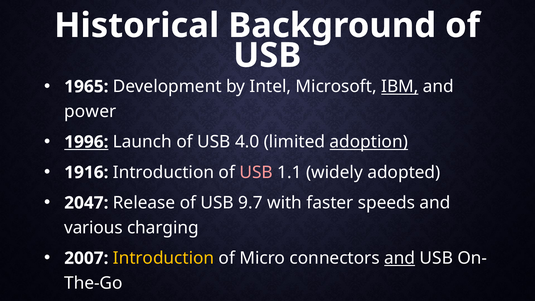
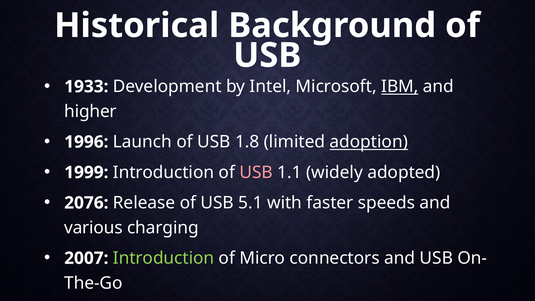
1965: 1965 -> 1933 (86, 87)
power: power -> higher (90, 111)
1996 underline: present -> none (86, 142)
4.0: 4.0 -> 1.8 (247, 142)
1916: 1916 -> 1999 (86, 172)
2047: 2047 -> 2076 (86, 203)
9.7: 9.7 -> 5.1 (250, 203)
Introduction colour: yellow -> light green (164, 258)
and underline: present -> none (400, 258)
